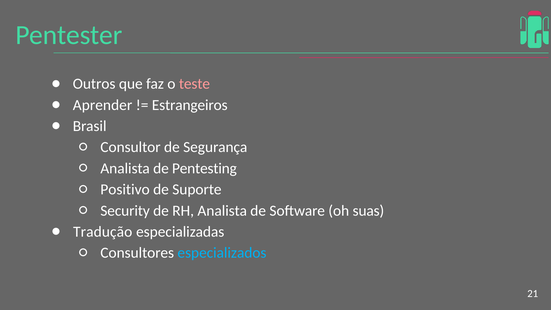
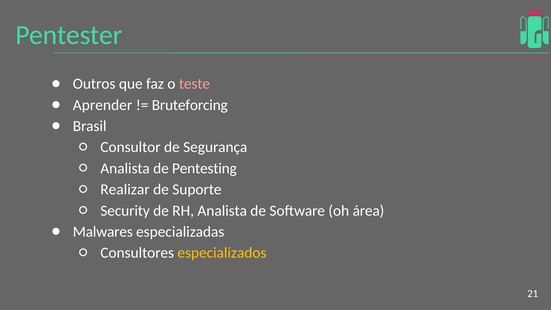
Estrangeiros: Estrangeiros -> Bruteforcing (190, 105)
Positivo: Positivo -> Realizar (125, 190)
suas: suas -> área (368, 211)
Tradução: Tradução -> Malwares (103, 232)
especializados colour: light blue -> yellow (222, 253)
